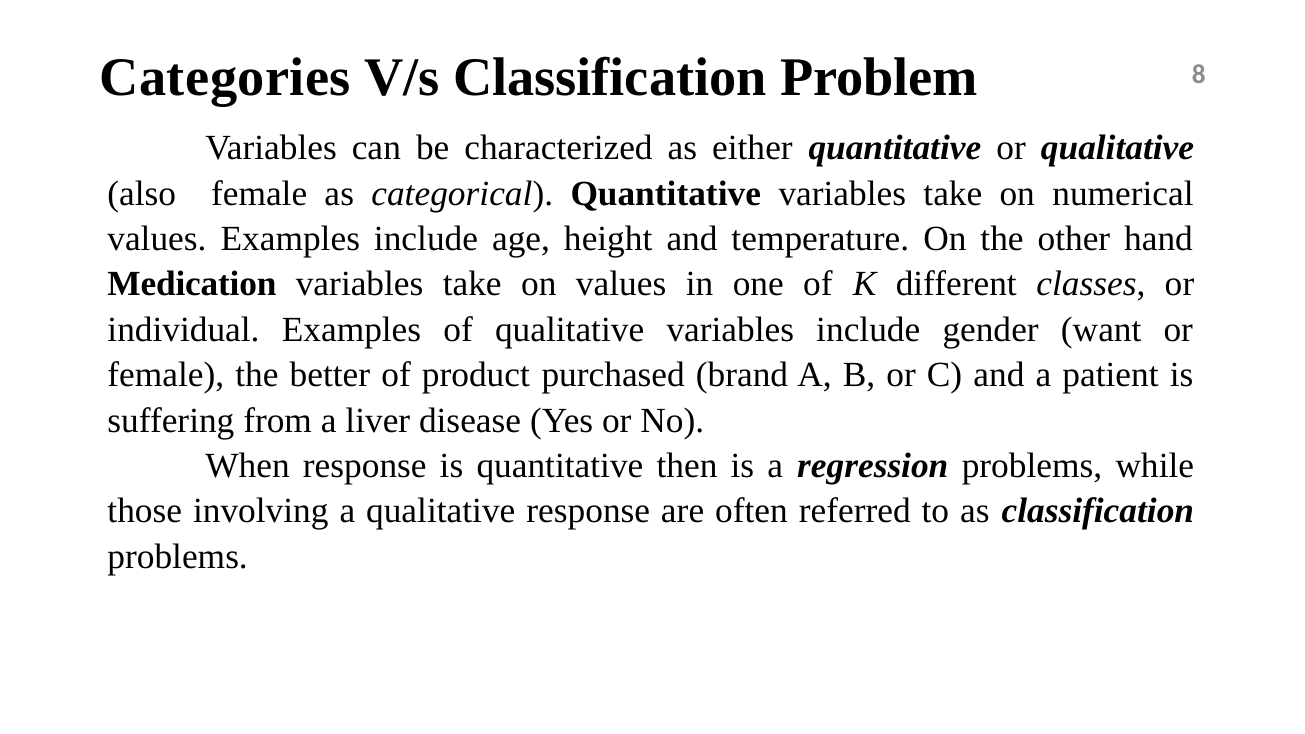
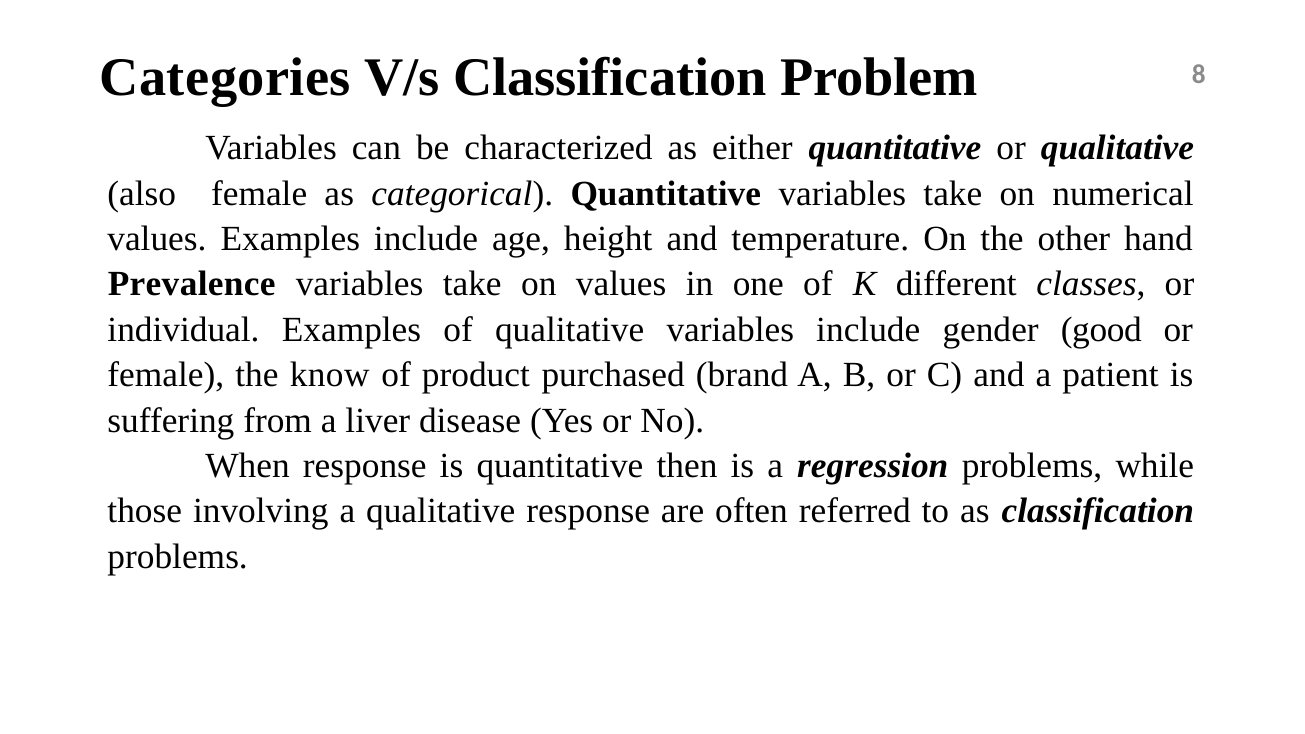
Medication: Medication -> Prevalence (192, 284)
want: want -> good (1101, 330)
better: better -> know (330, 375)
